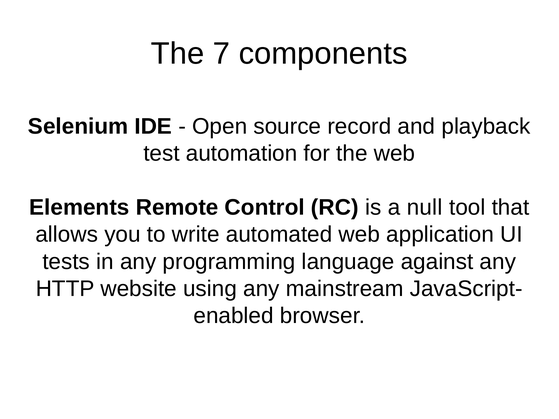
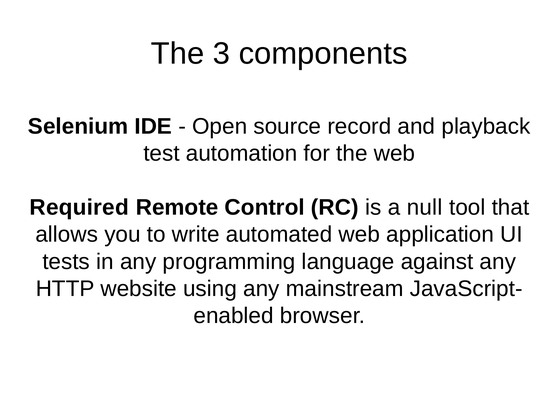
7: 7 -> 3 (222, 54)
Elements: Elements -> Required (79, 208)
